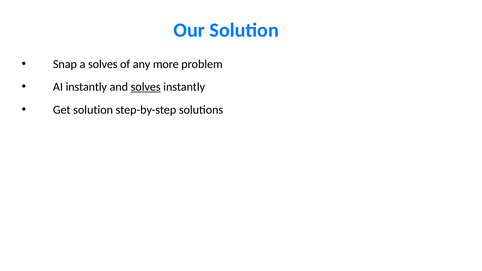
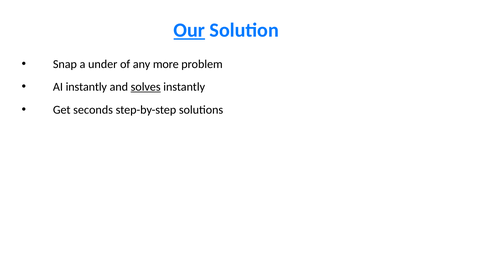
Our underline: none -> present (189, 30)
a solves: solves -> under (103, 64)
solution: solution -> seconds (93, 110)
